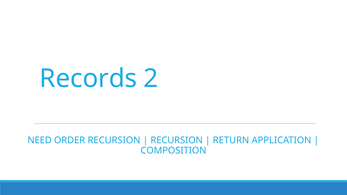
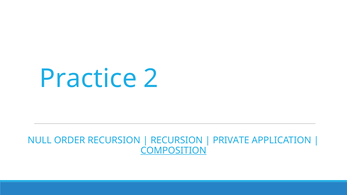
Records: Records -> Practice (88, 79)
NEED: NEED -> NULL (40, 140)
RETURN: RETURN -> PRIVATE (231, 140)
COMPOSITION underline: none -> present (173, 151)
